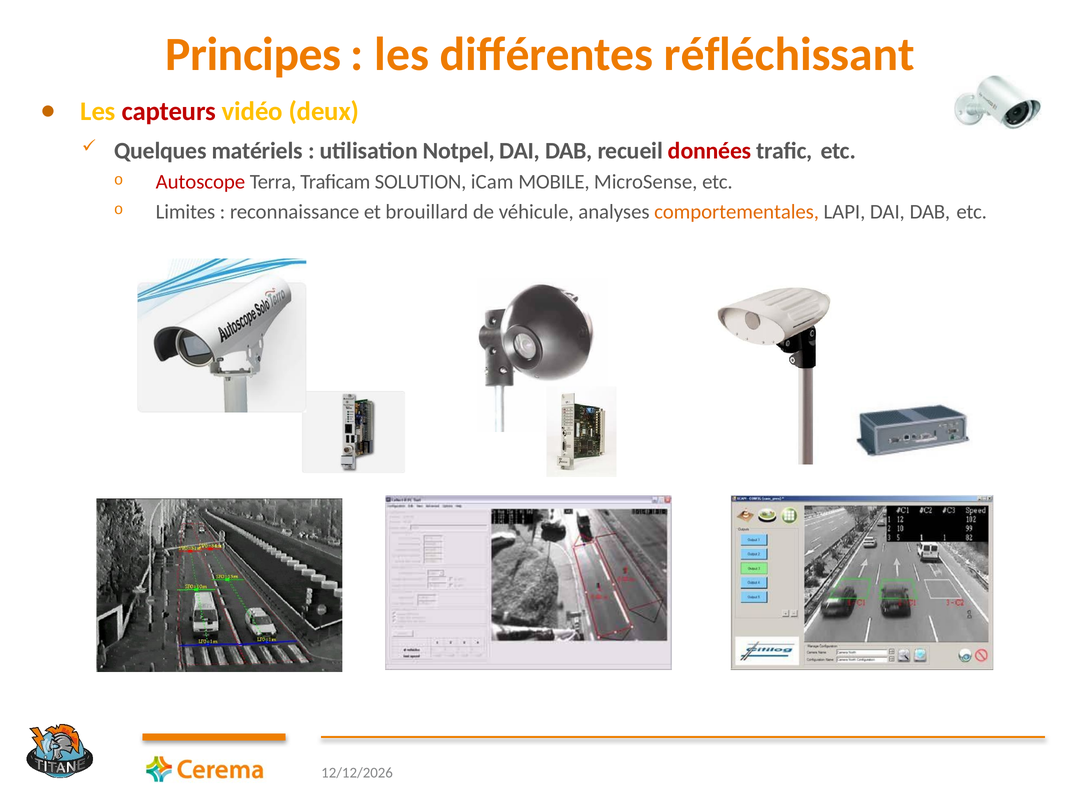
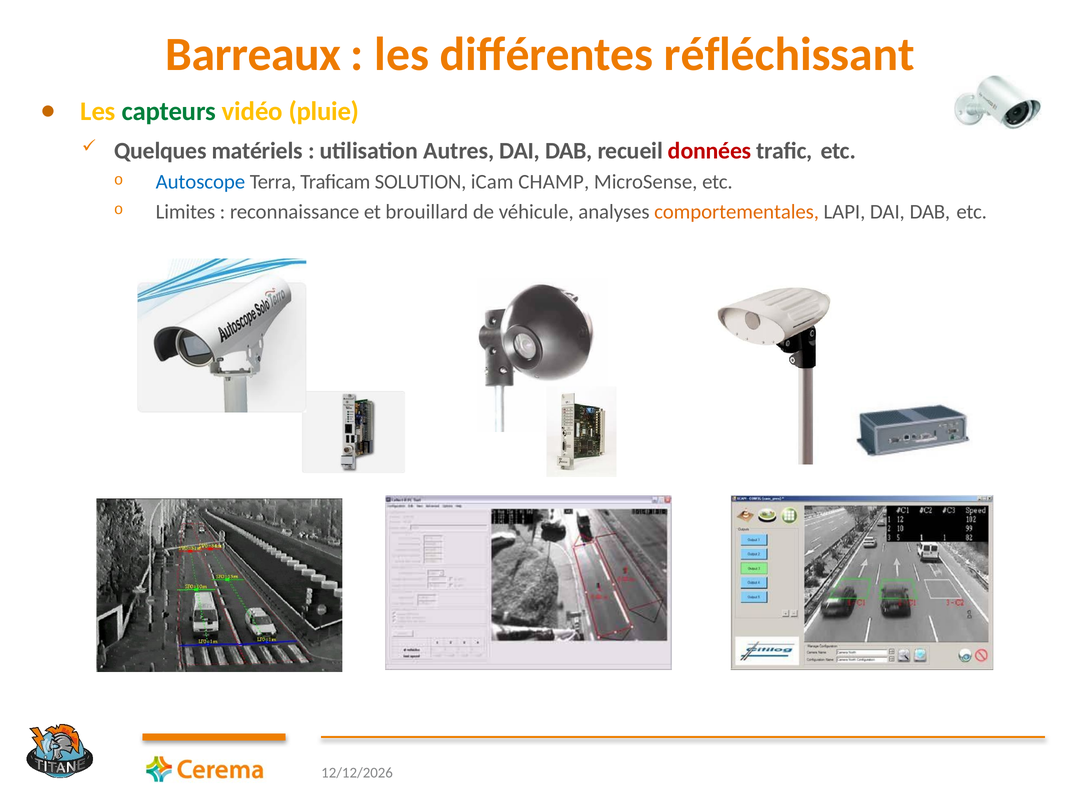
Principes: Principes -> Barreaux (253, 55)
capteurs colour: red -> green (169, 111)
deux: deux -> pluie (324, 111)
Notpel: Notpel -> Autres (459, 151)
Autoscope colour: red -> blue (200, 182)
MOBILE: MOBILE -> CHAMP (554, 182)
